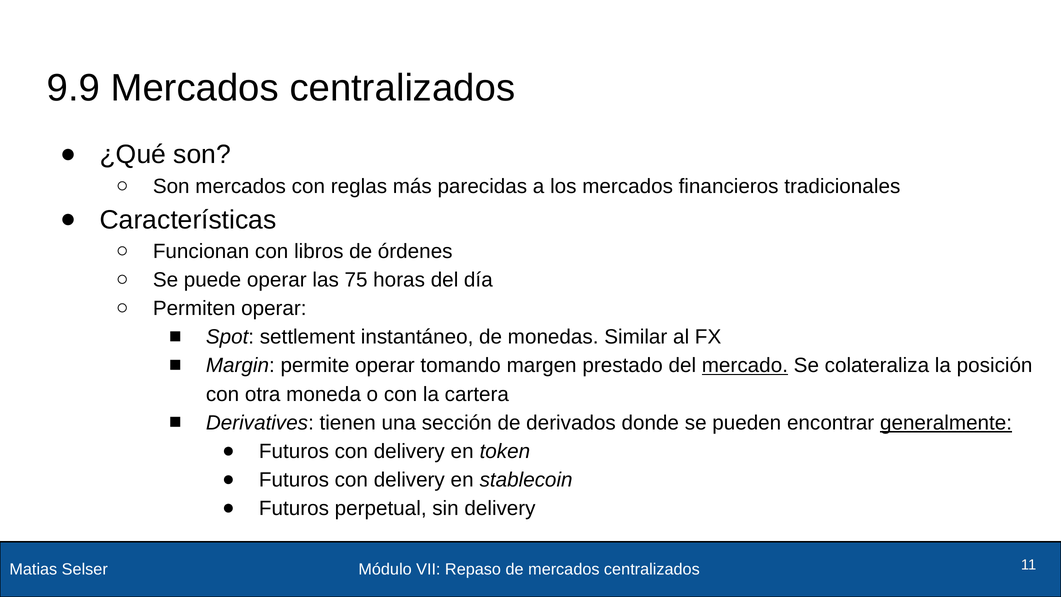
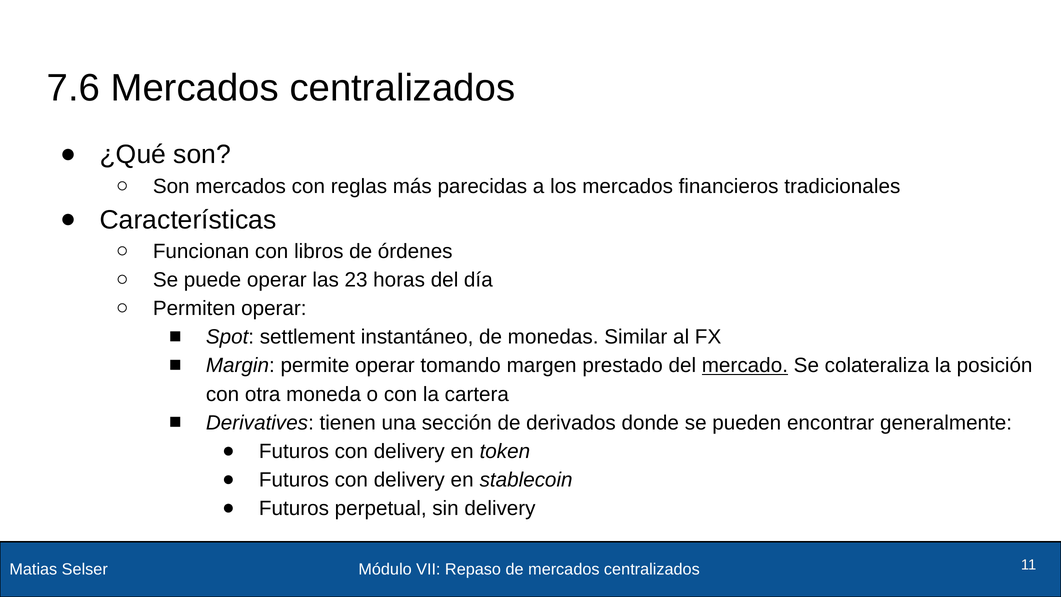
9.9: 9.9 -> 7.6 (73, 88)
75: 75 -> 23 (356, 280)
generalmente underline: present -> none (946, 423)
